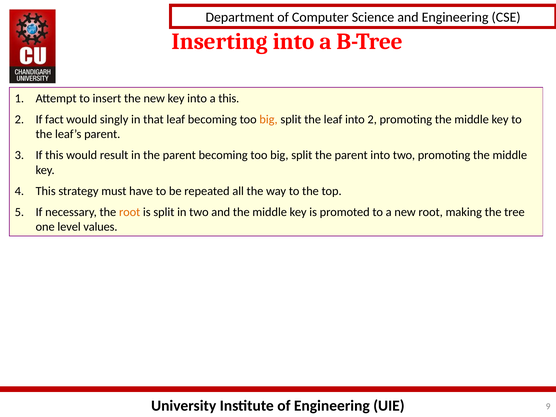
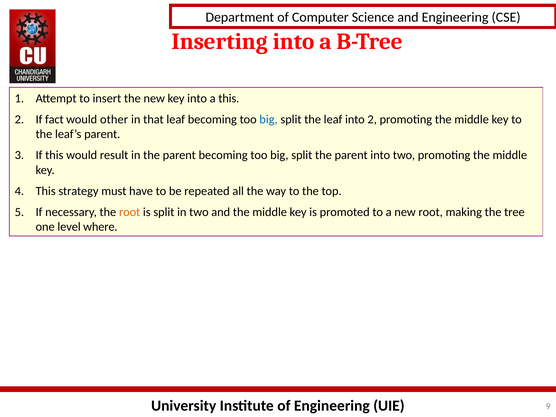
singly: singly -> other (114, 119)
big colour: orange -> blue (269, 119)
values: values -> where (100, 227)
